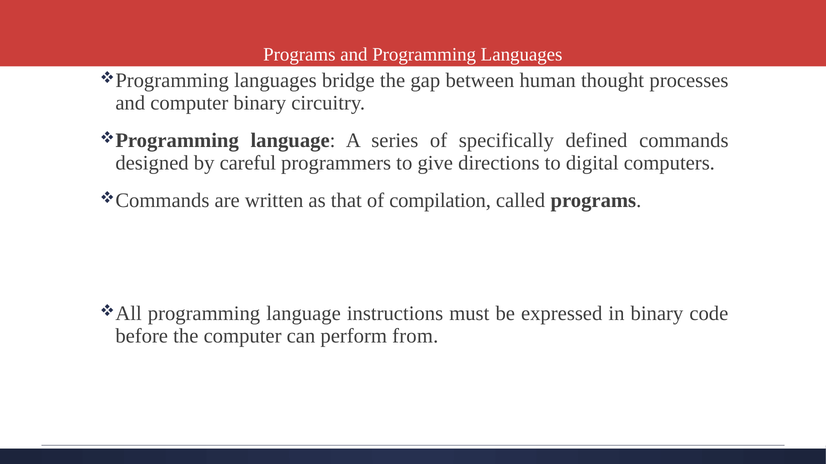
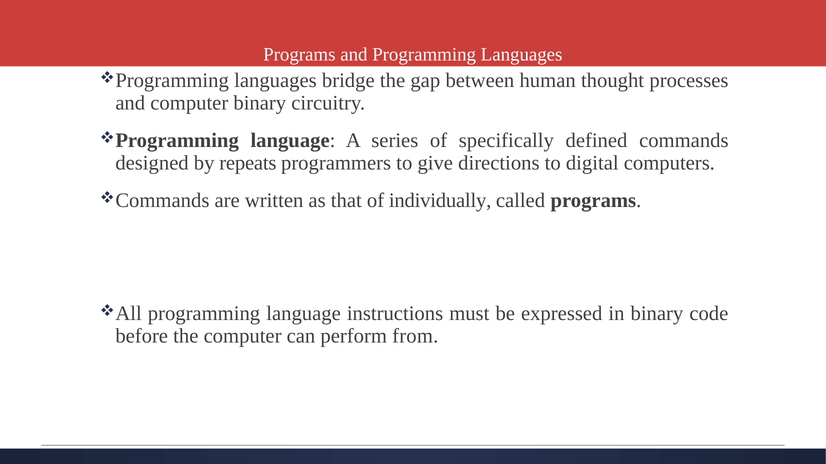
careful: careful -> repeats (248, 163)
compilation: compilation -> individually (440, 201)
